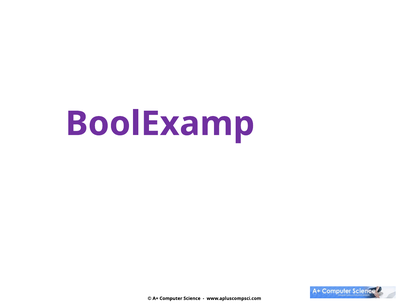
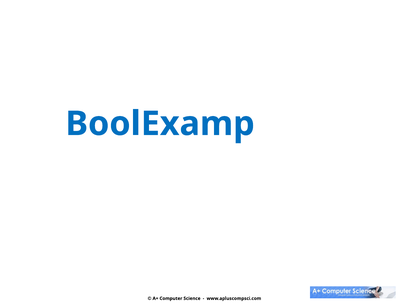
BoolExamp colour: purple -> blue (160, 124)
